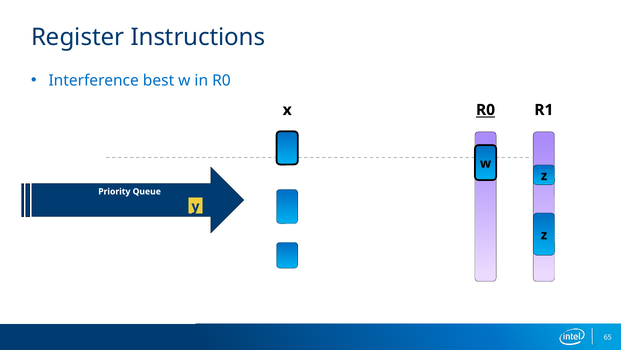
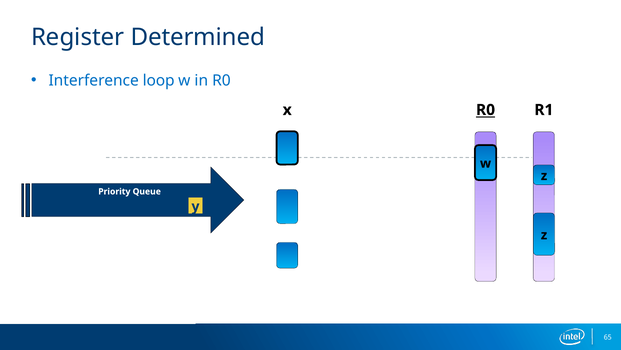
Instructions: Instructions -> Determined (198, 37)
best: best -> loop (159, 80)
